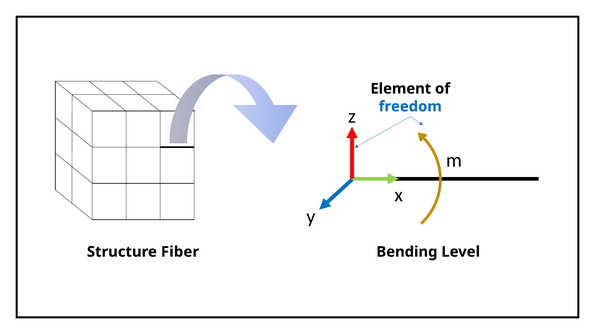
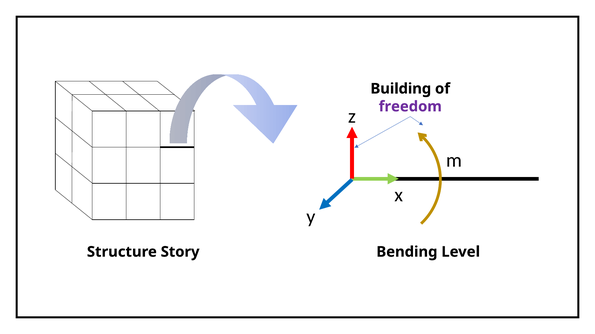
Element: Element -> Building (401, 89)
freedom colour: blue -> purple (410, 107)
Fiber: Fiber -> Story (180, 252)
